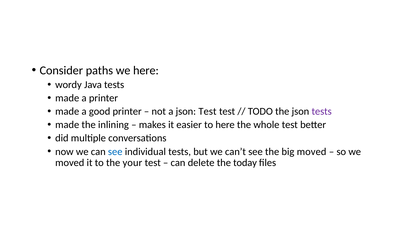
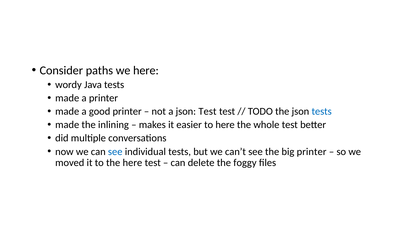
tests colour: purple -> blue (322, 112)
big moved: moved -> printer (312, 152)
the your: your -> here (132, 163)
today: today -> foggy (245, 163)
